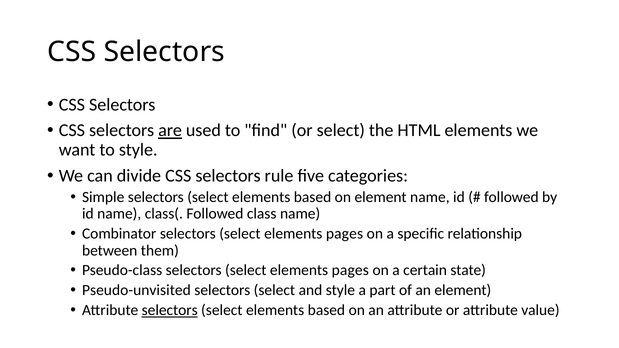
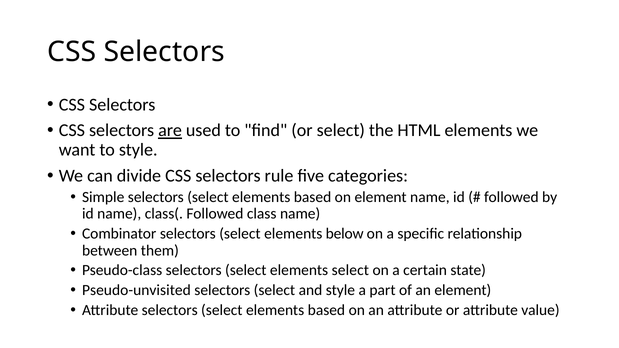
pages: pages -> below (345, 234)
pages: pages -> select (350, 271)
selectors underline: present -> none (170, 310)
